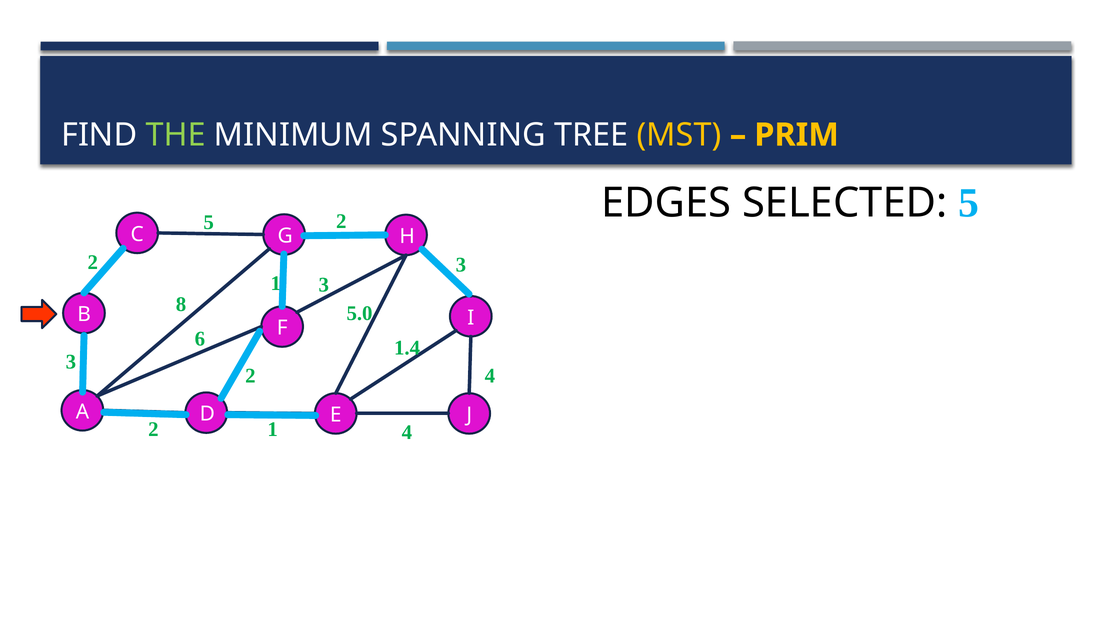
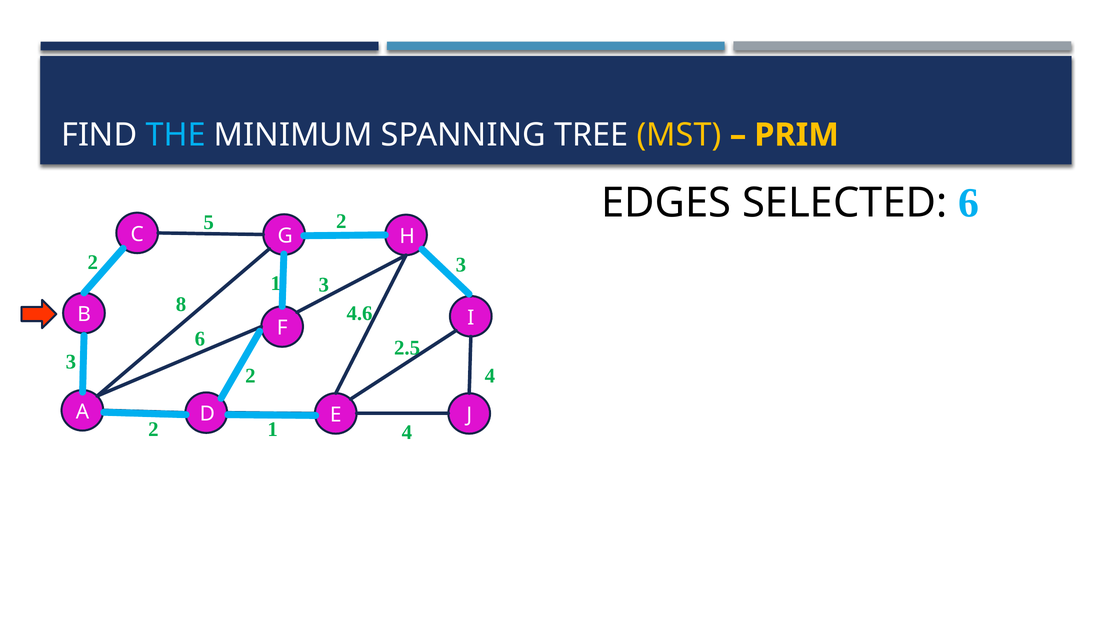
THE colour: light green -> light blue (176, 135)
SELECTED 5: 5 -> 6 (969, 203)
5.0: 5.0 -> 4.6 (360, 314)
1.4: 1.4 -> 2.5 (407, 348)
